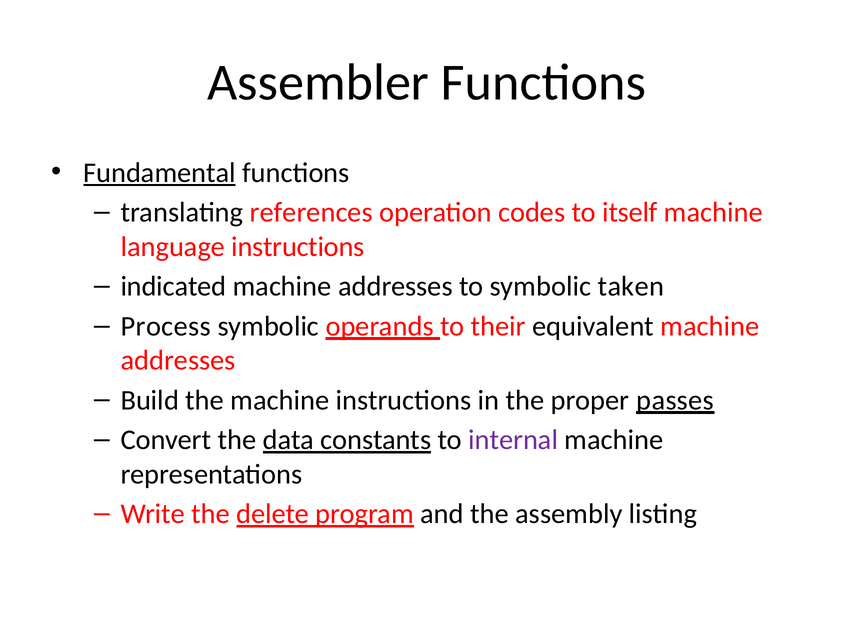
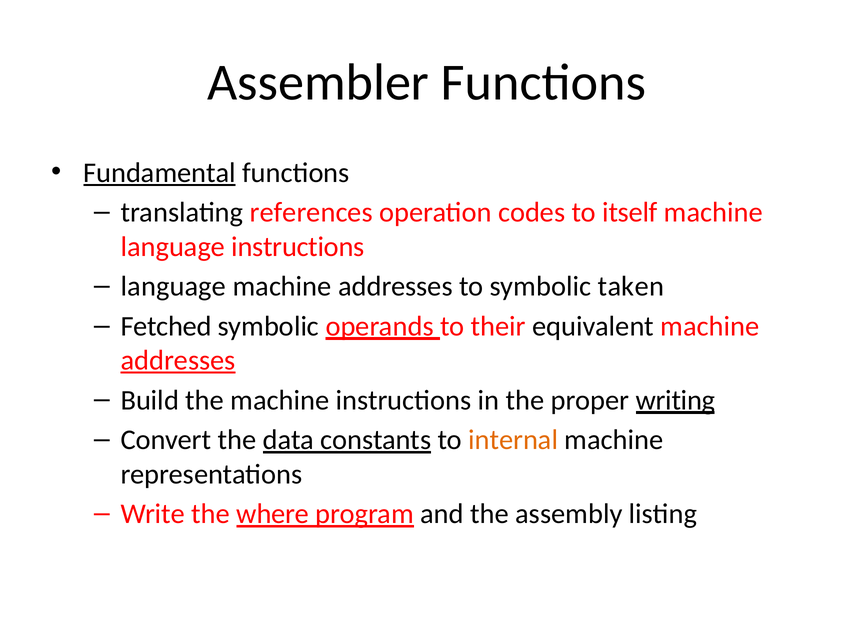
indicated: indicated -> language (173, 287)
Process: Process -> Fetched (166, 326)
addresses underline: none -> present (178, 361)
passes: passes -> writing (675, 400)
internal colour: purple -> orange (513, 440)
delete: delete -> where (273, 514)
